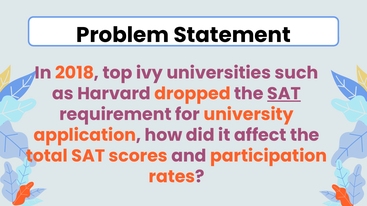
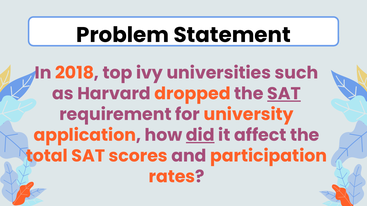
did underline: none -> present (200, 135)
